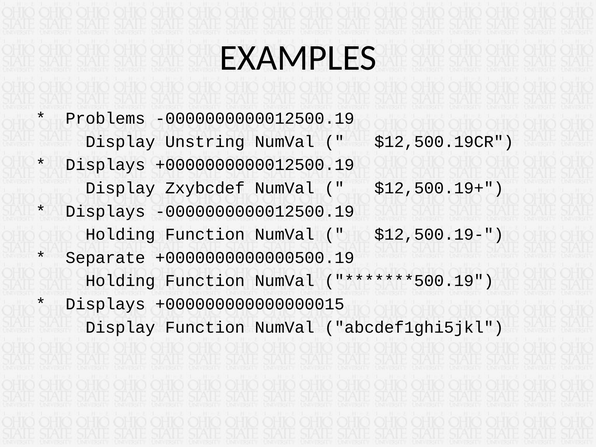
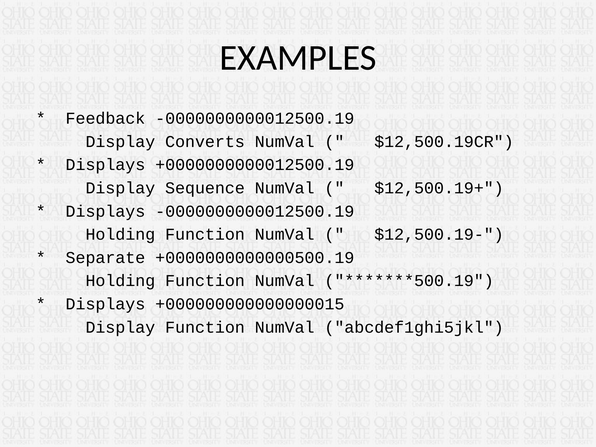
Problems: Problems -> Feedback (105, 118)
Unstring: Unstring -> Converts (205, 142)
Zxybcdef: Zxybcdef -> Sequence (205, 188)
